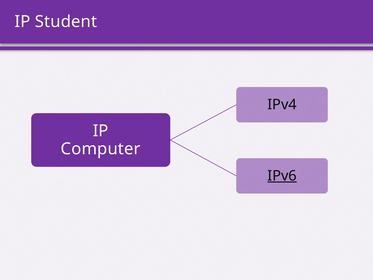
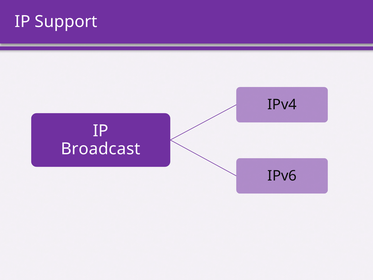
Student: Student -> Support (66, 22)
Computer: Computer -> Broadcast (101, 149)
IPv6 underline: present -> none (282, 176)
